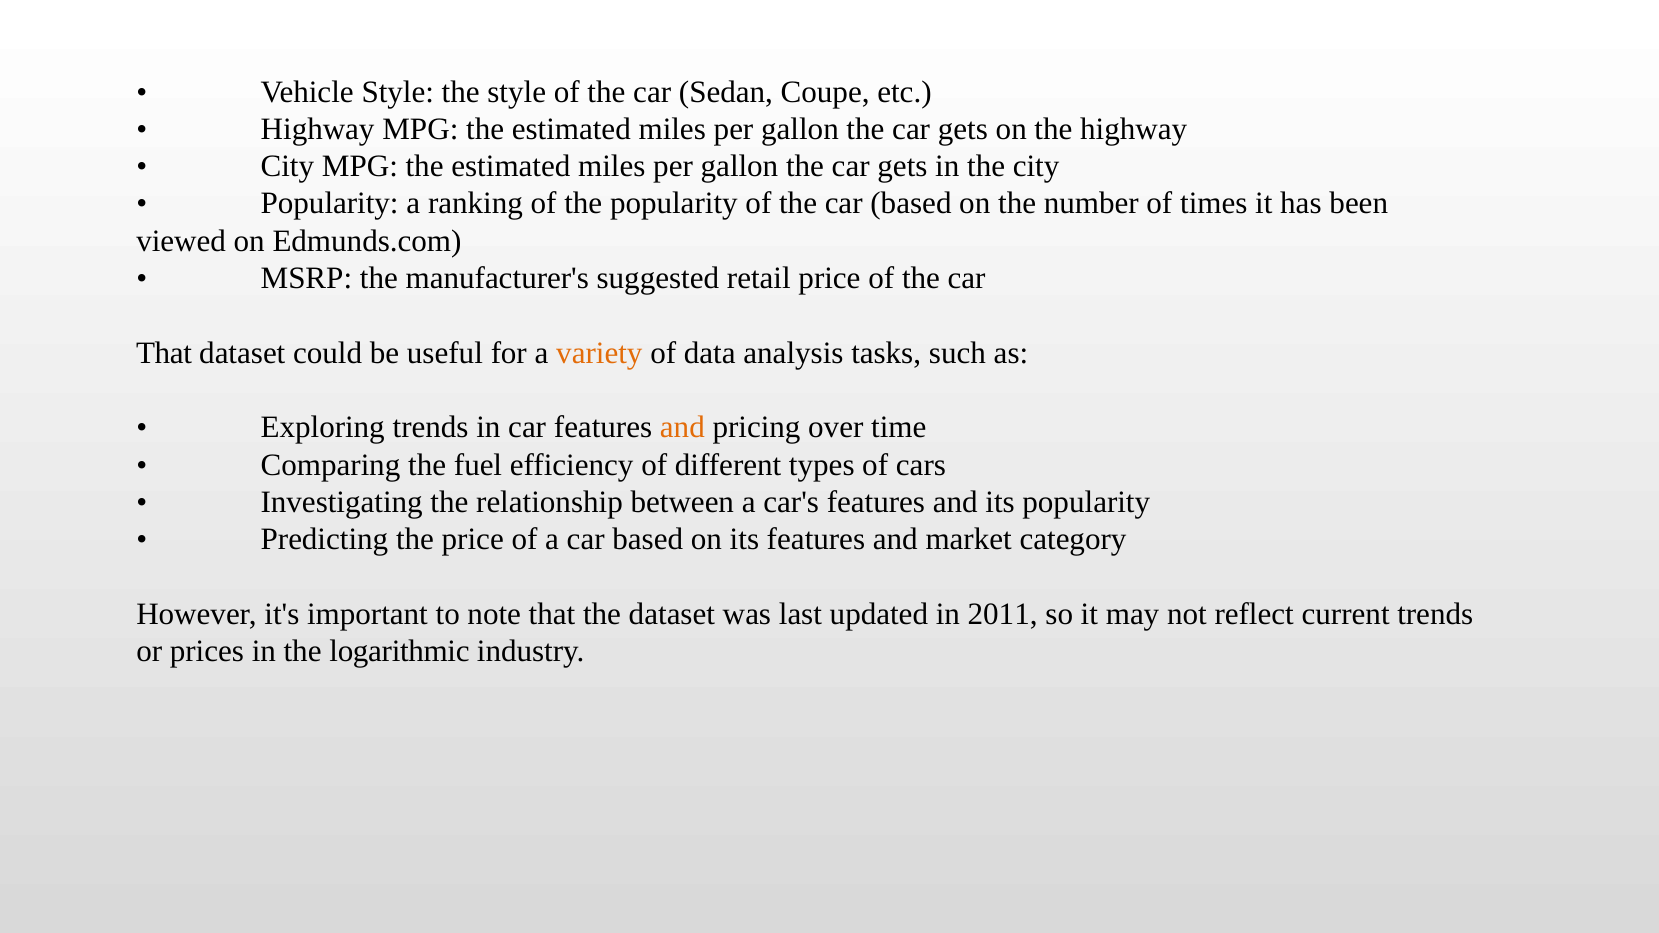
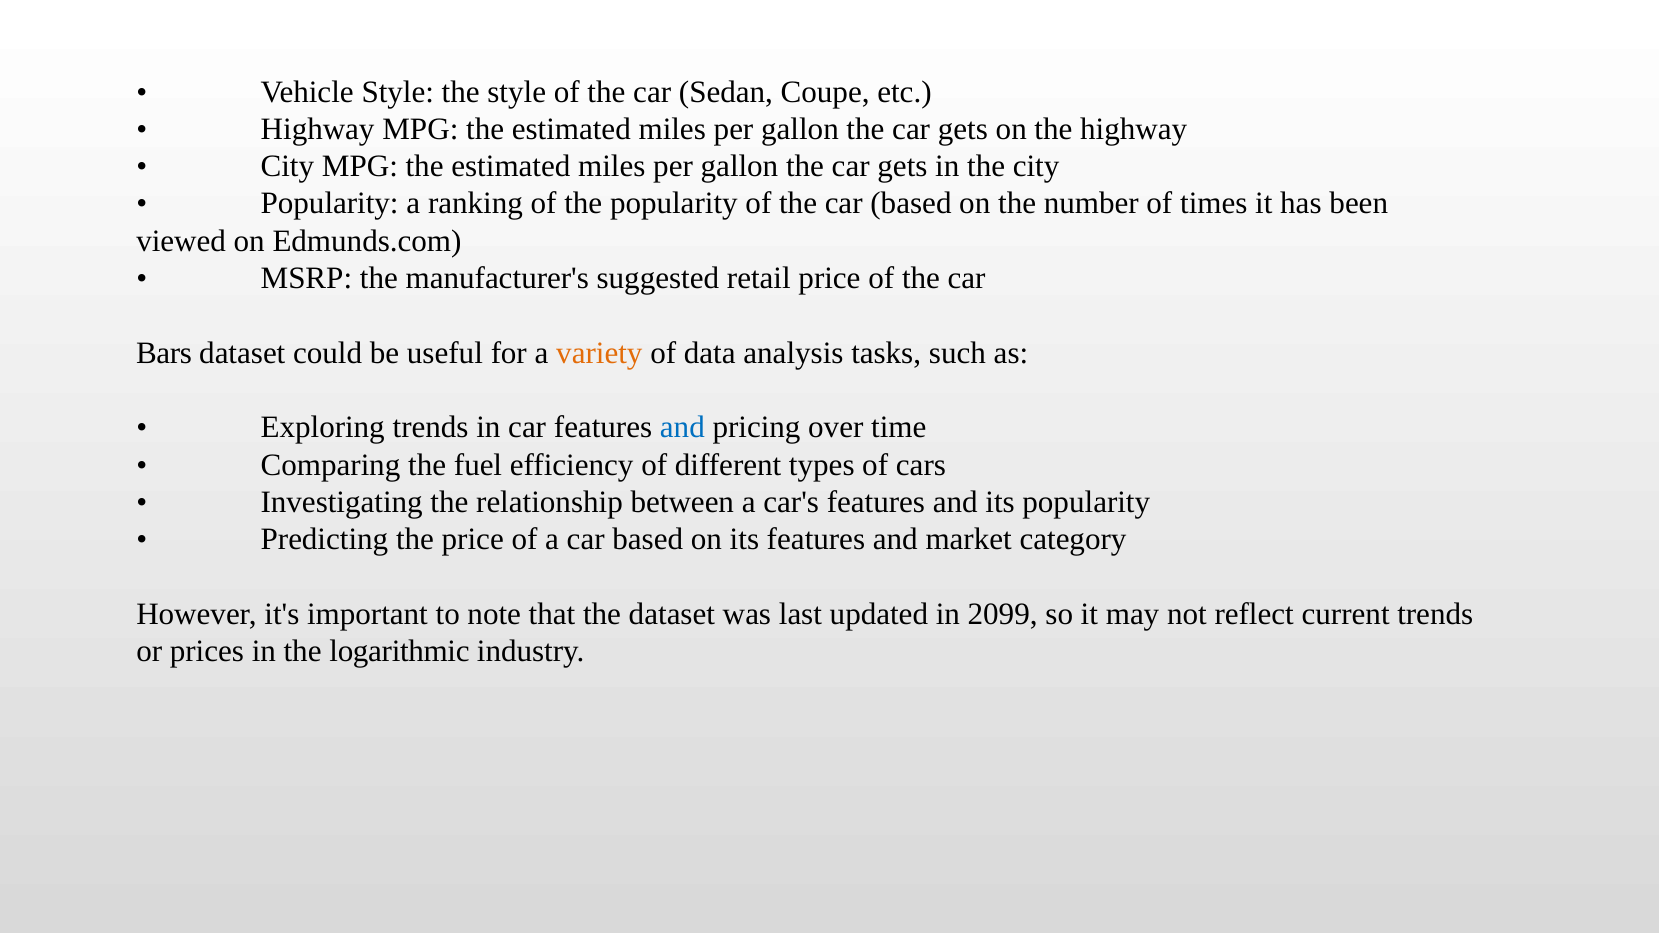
That: That -> Bars (164, 353)
and colour: orange -> blue (682, 428)
2011: 2011 -> 2099 (1003, 614)
